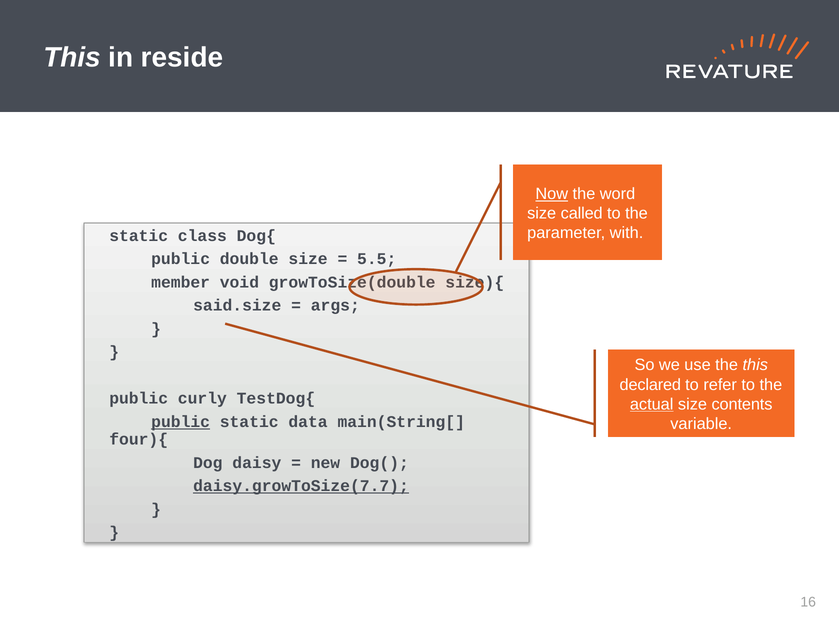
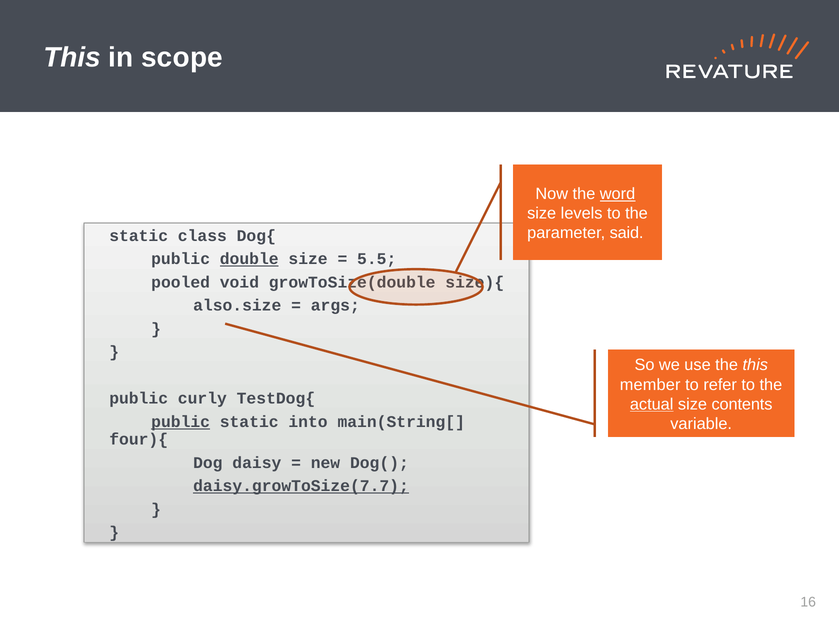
reside: reside -> scope (182, 58)
Now underline: present -> none (552, 194)
word underline: none -> present (618, 194)
called: called -> levels (582, 213)
with: with -> said (627, 233)
double underline: none -> present (249, 259)
member: member -> pooled (181, 282)
said.size: said.size -> also.size (237, 305)
declared: declared -> member (650, 384)
data: data -> into (308, 421)
